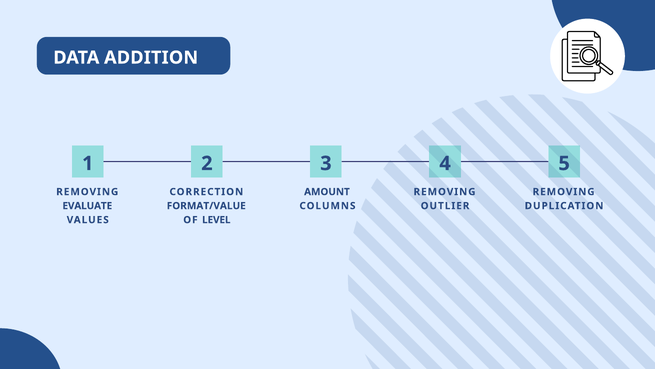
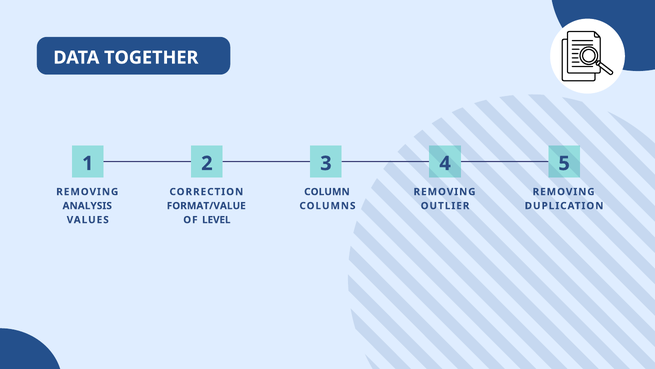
ADDITION: ADDITION -> TOGETHER (151, 58)
AMOUNT: AMOUNT -> COLUMN (327, 192)
EVALUATE: EVALUATE -> ANALYSIS (87, 206)
